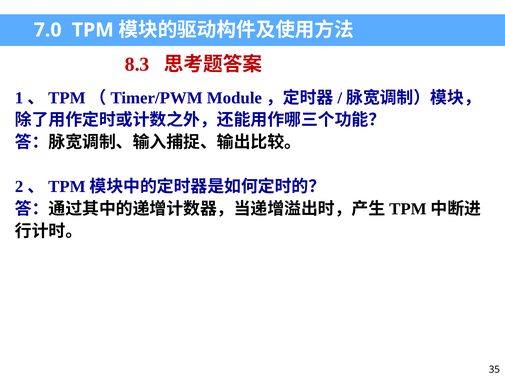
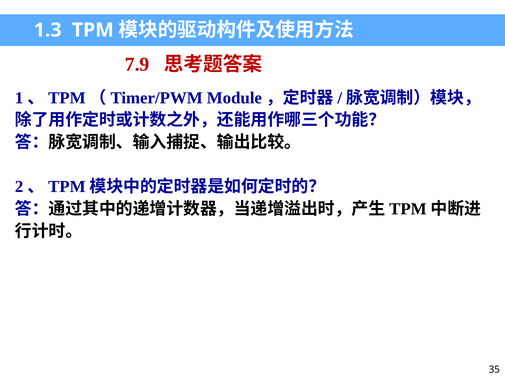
7.0: 7.0 -> 1.3 (48, 30)
8.3: 8.3 -> 7.9 (137, 64)
